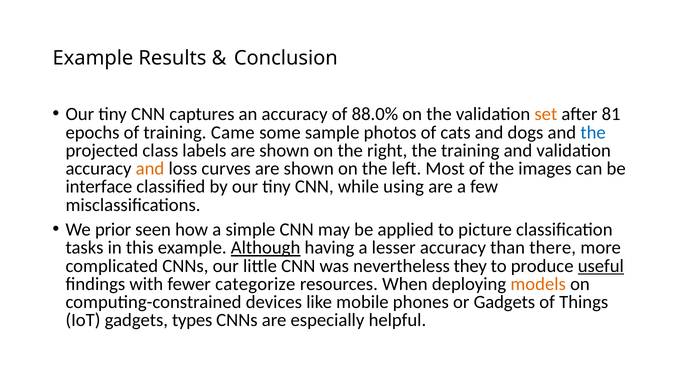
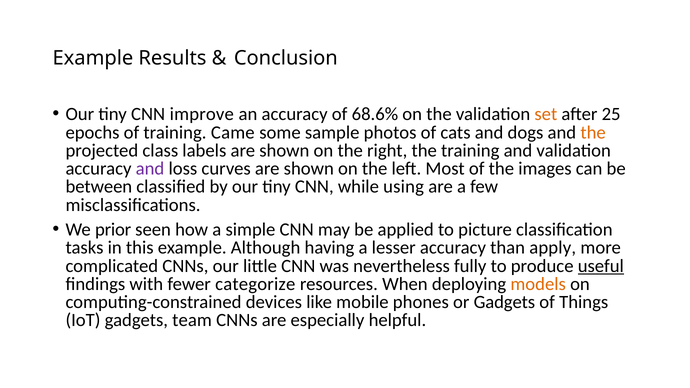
captures: captures -> improve (202, 114)
88.0%: 88.0% -> 68.6% (375, 114)
81: 81 -> 25 (611, 114)
the colour: blue -> orange (593, 132)
and colour: orange -> purple (150, 169)
interface: interface -> between (99, 187)
Although underline: present -> none (266, 248)
there: there -> apply (553, 248)
they: they -> fully (470, 266)
types: types -> team (192, 320)
